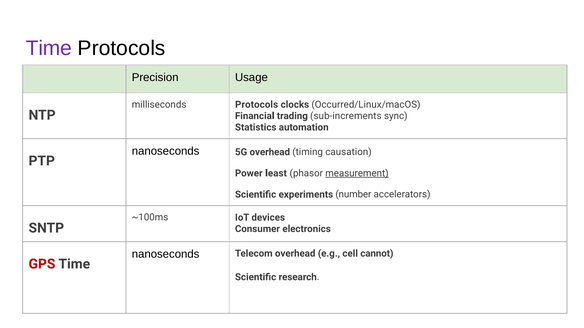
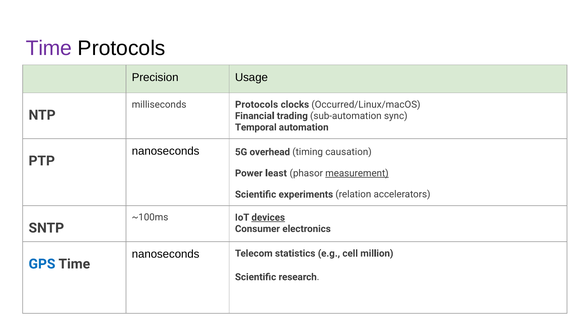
sub-increments: sub-increments -> sub-automation (346, 116)
Statistics: Statistics -> Temporal (256, 127)
number: number -> relation (353, 195)
devices underline: none -> present (268, 218)
Telecom overhead: overhead -> statistics (295, 254)
cannot: cannot -> million (377, 254)
GPS colour: red -> blue (42, 264)
